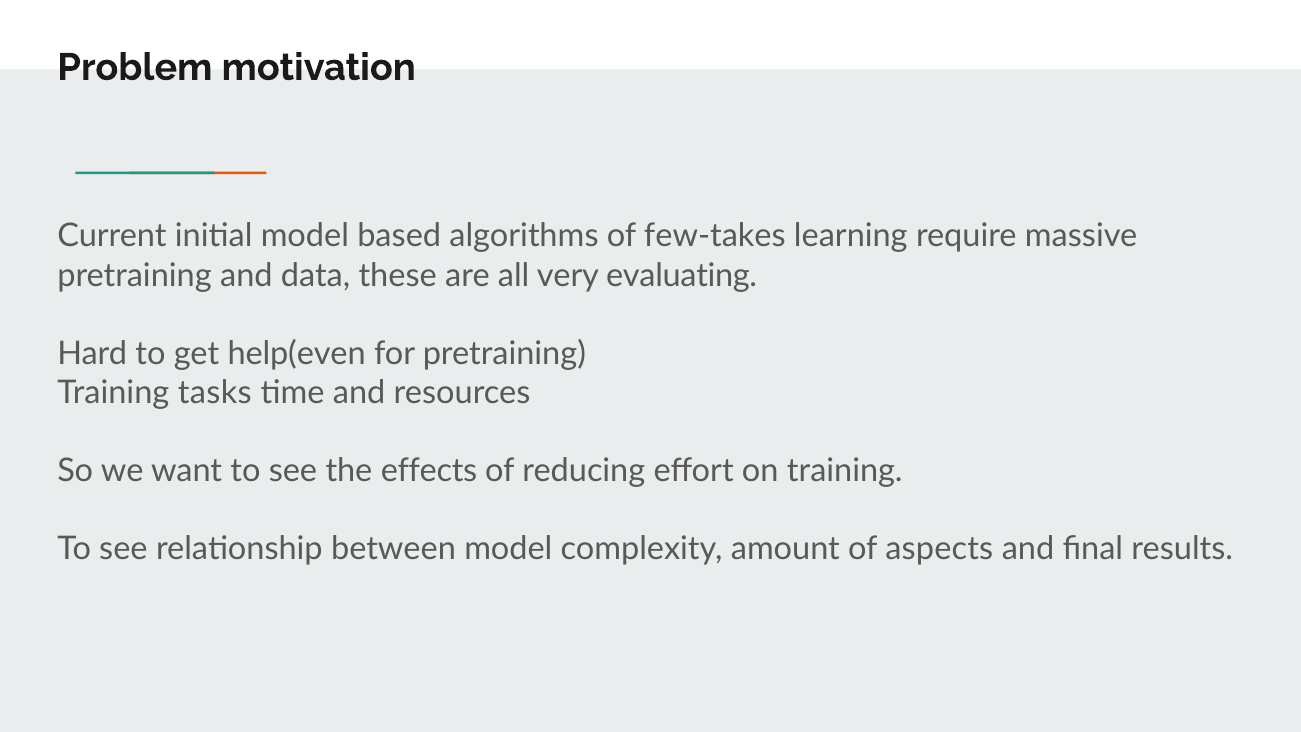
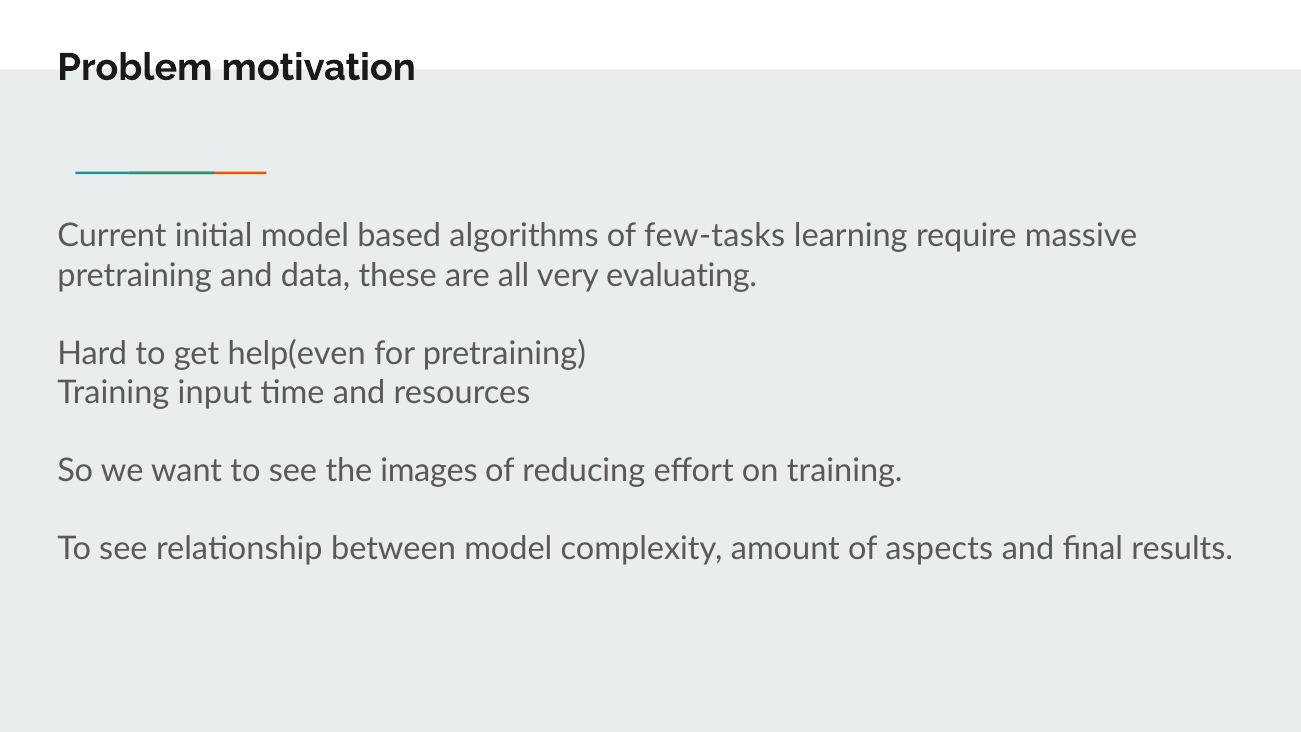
few-takes: few-takes -> few-tasks (715, 236)
tasks: tasks -> input (215, 392)
effects: effects -> images (429, 470)
